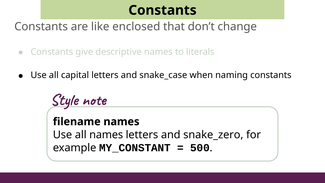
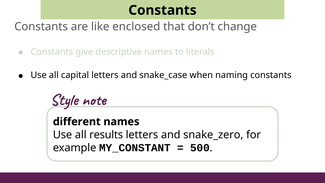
filename: filename -> different (77, 122)
all names: names -> results (106, 135)
